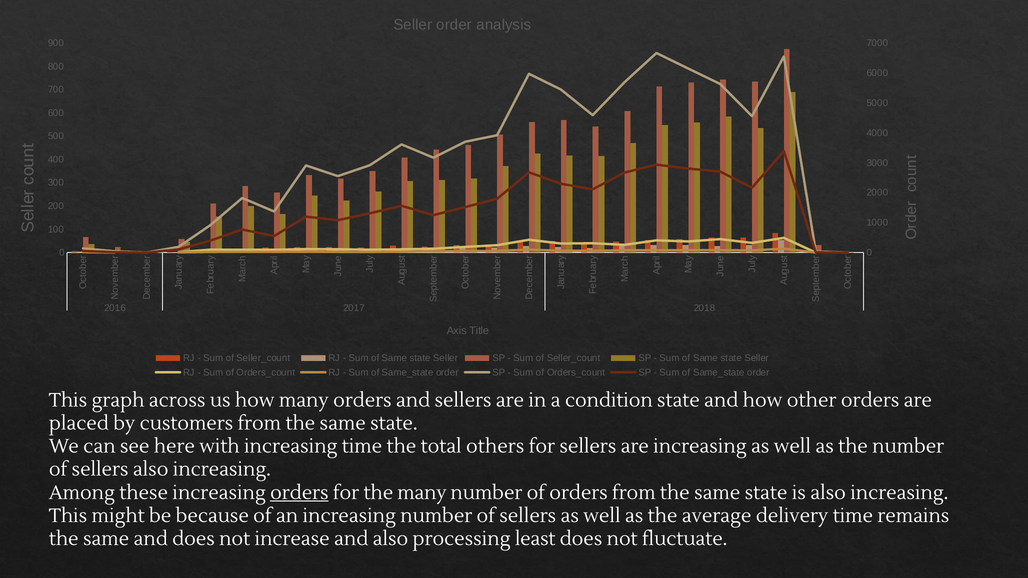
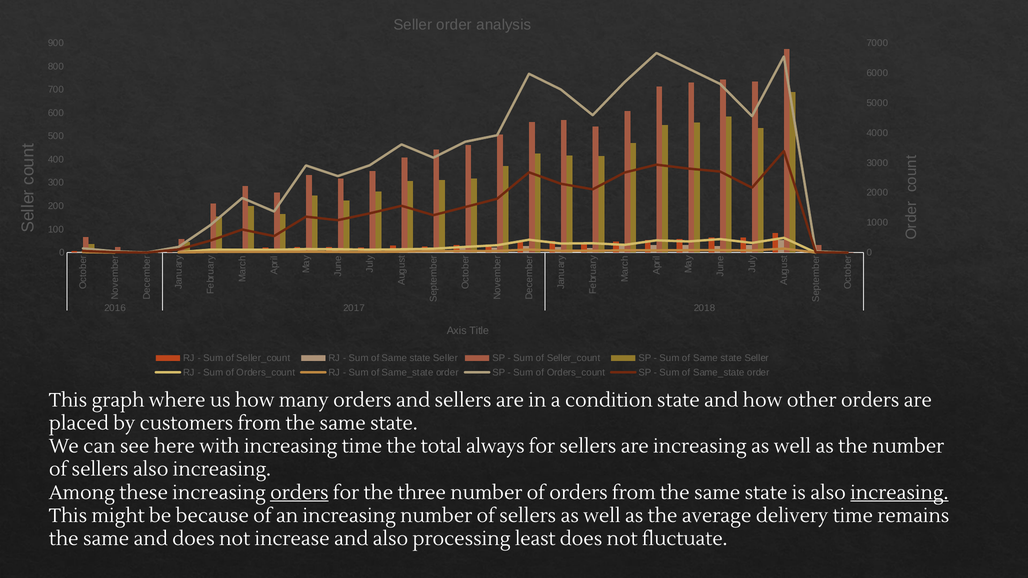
across: across -> where (177, 400)
others: others -> always (495, 447)
the many: many -> three (422, 493)
increasing underline: none -> present (899, 493)
